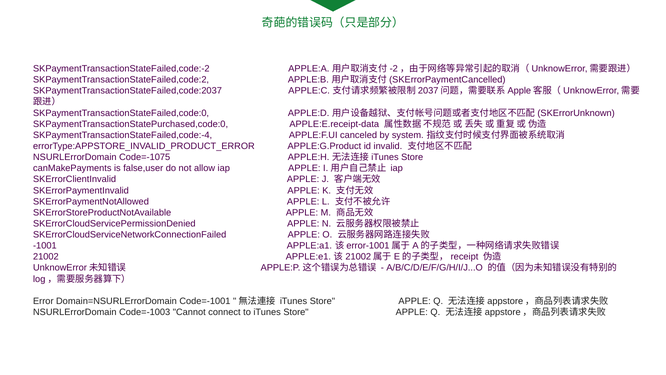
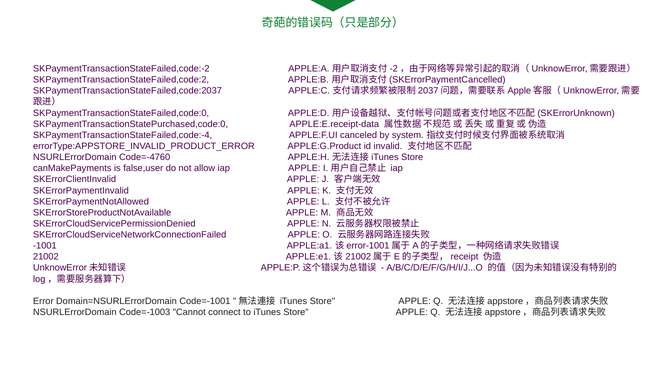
Code=-1075: Code=-1075 -> Code=-4760 (145, 157)
